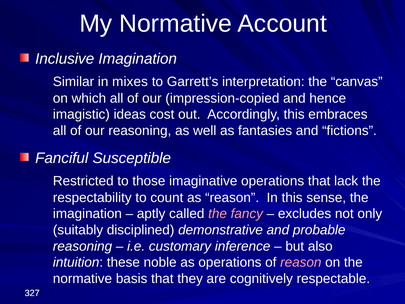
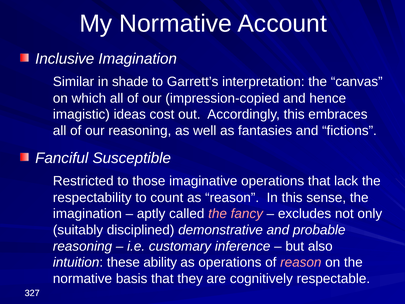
mixes: mixes -> shade (130, 82)
noble: noble -> ability (160, 262)
